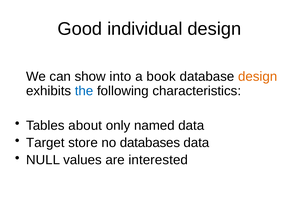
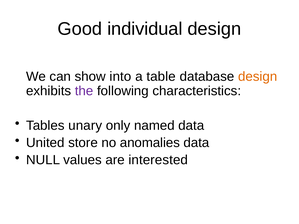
book: book -> table (161, 77)
the colour: blue -> purple (84, 91)
about: about -> unary (85, 126)
Target: Target -> United (45, 143)
databases: databases -> anomalies (150, 143)
